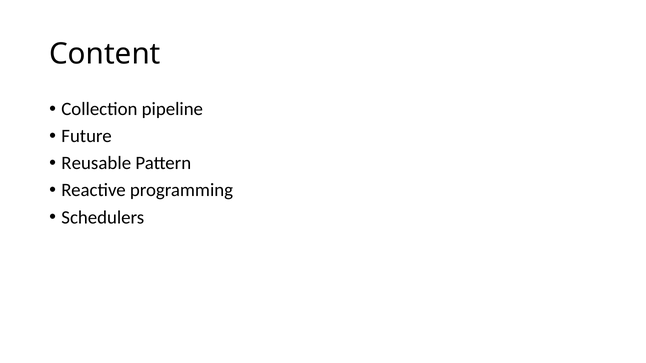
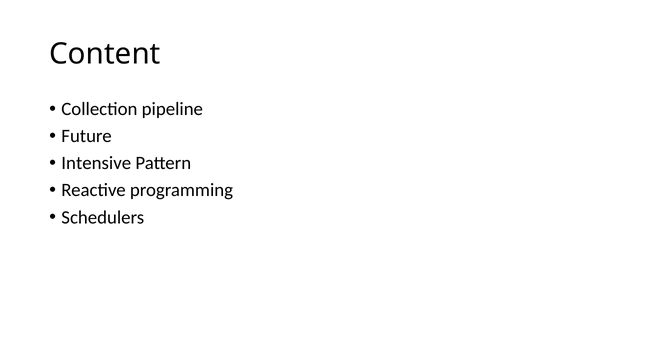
Reusable: Reusable -> Intensive (96, 163)
